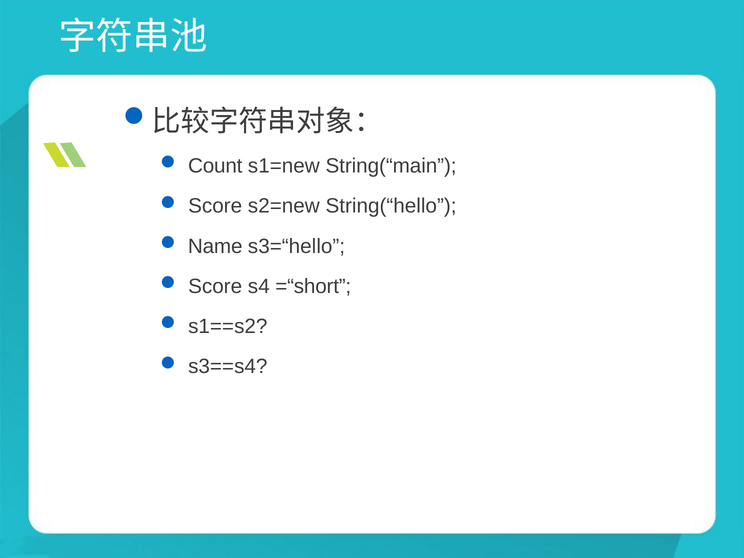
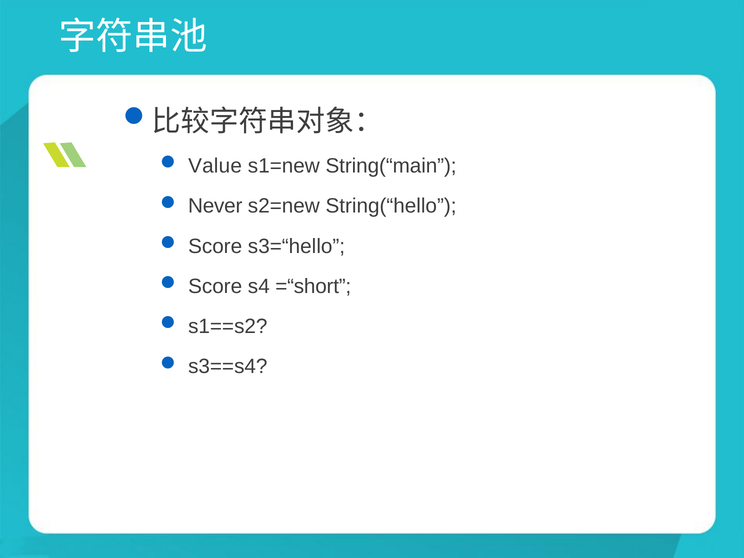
Count: Count -> Value (215, 166)
Score: Score -> Never (215, 206)
Name: Name -> Score (215, 246)
